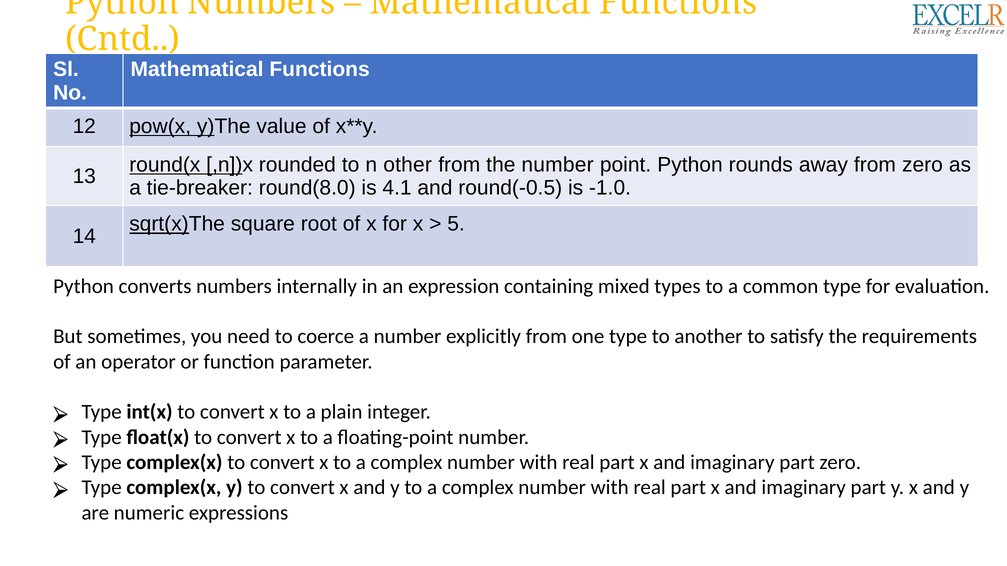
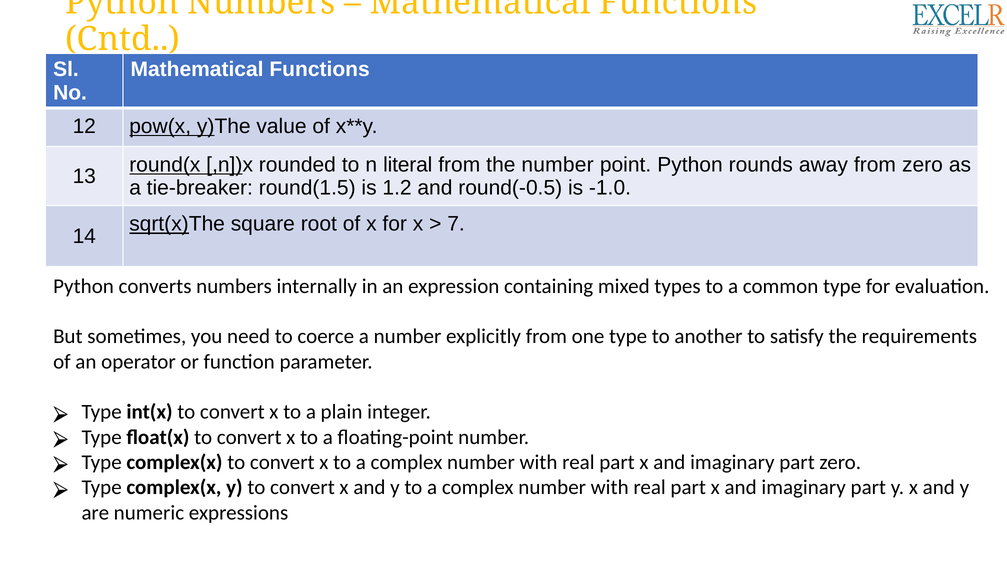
other: other -> literal (408, 165)
round(8.0: round(8.0 -> round(1.5 (307, 188)
4.1: 4.1 -> 1.2 (397, 188)
5: 5 -> 7 (456, 224)
